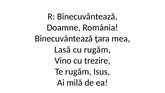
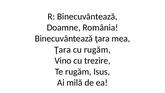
Lasă: Lasă -> Ţara (63, 50)
